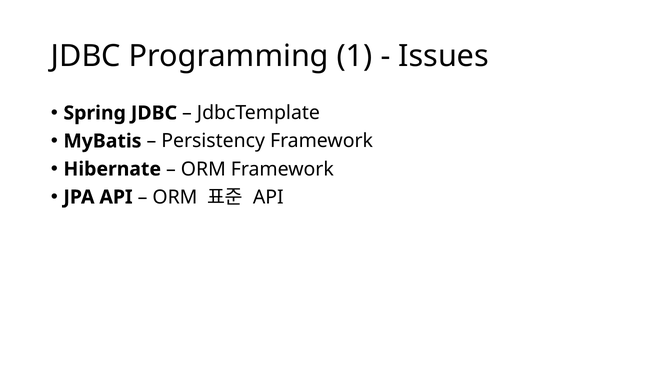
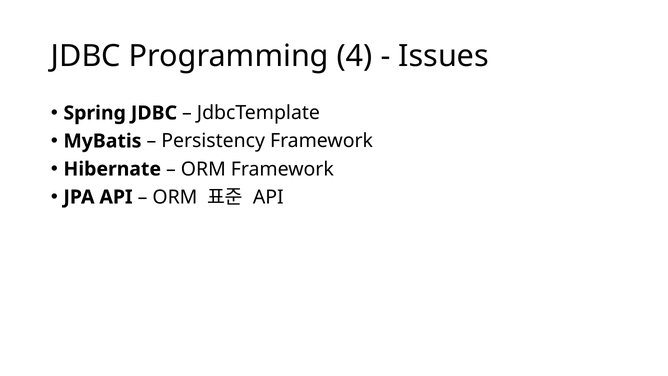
1: 1 -> 4 (355, 56)
